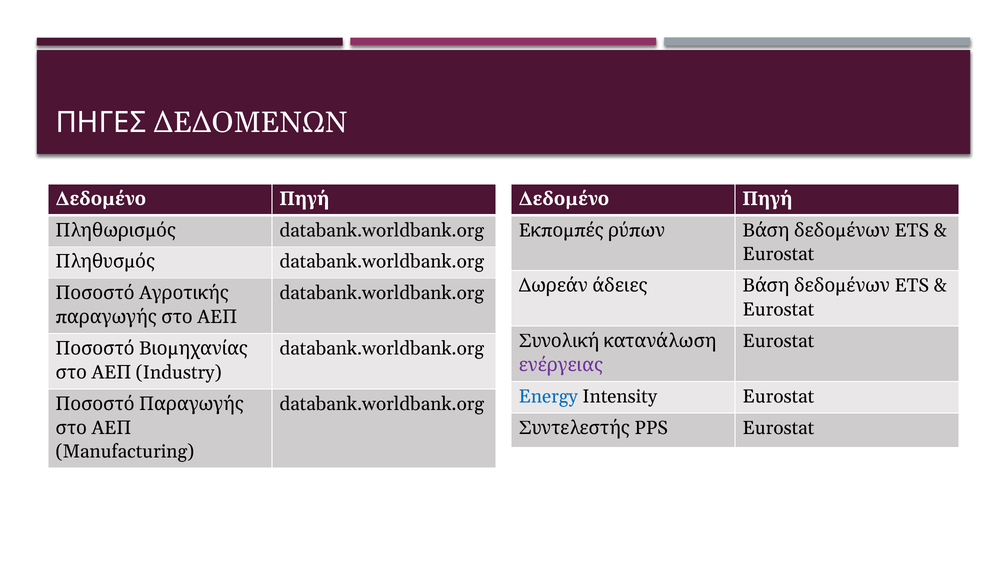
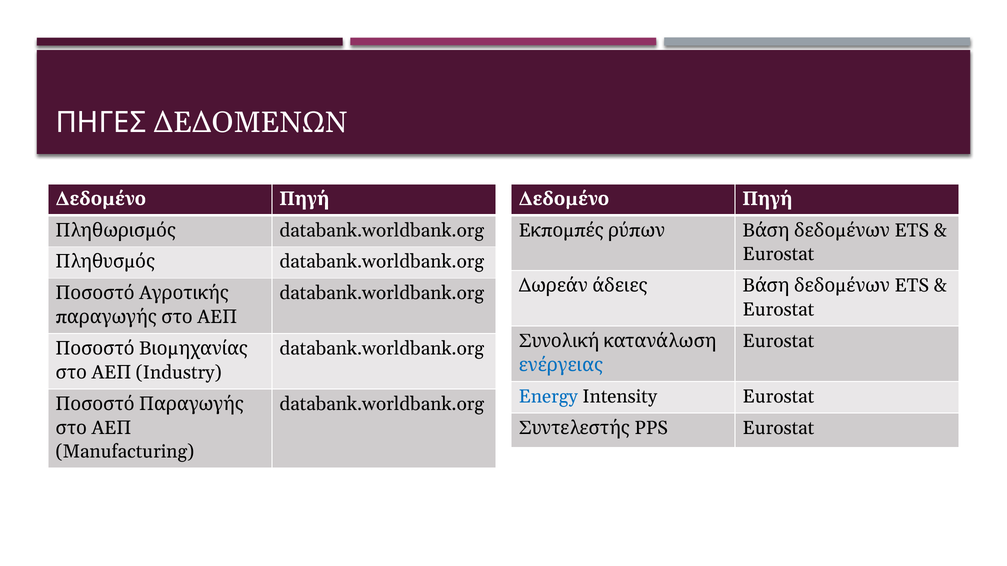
ενέργειας colour: purple -> blue (561, 365)
